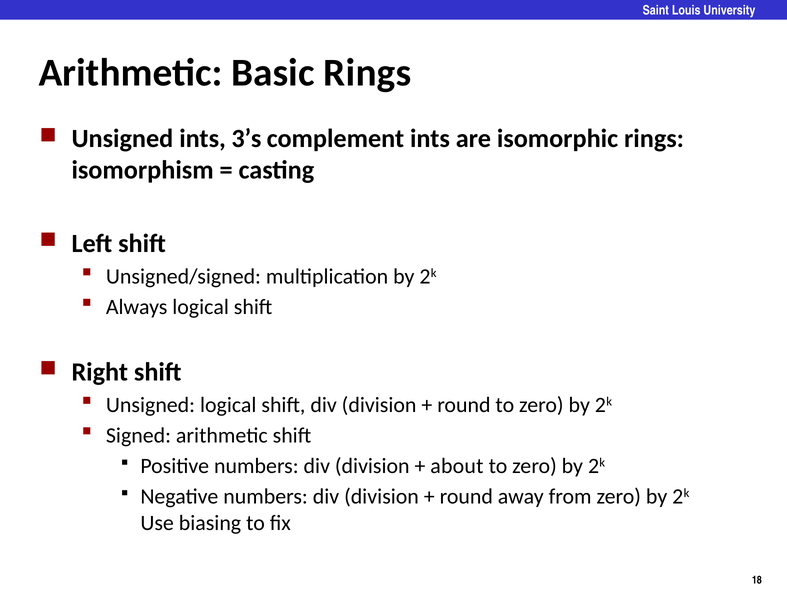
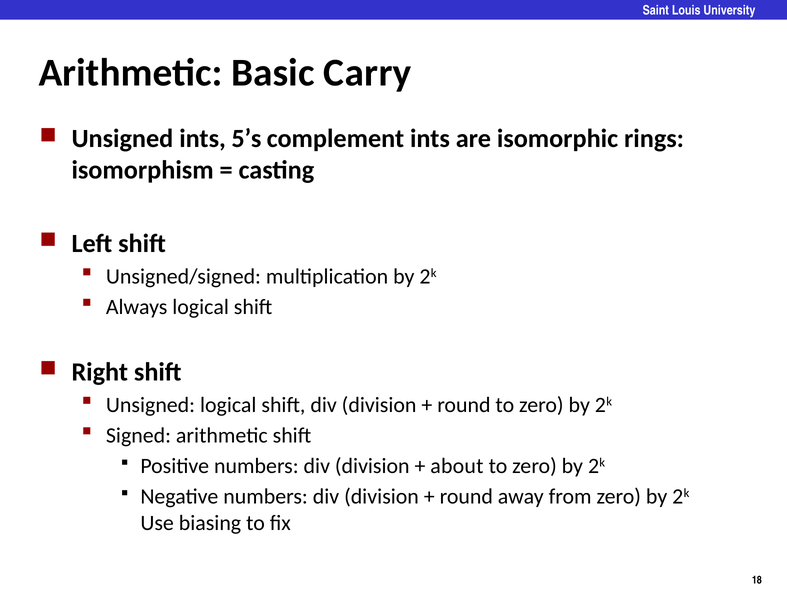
Basic Rings: Rings -> Carry (367, 73)
3’s: 3’s -> 5’s (246, 139)
